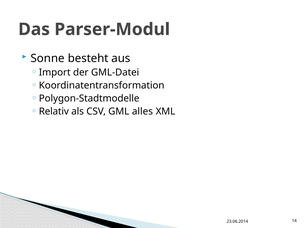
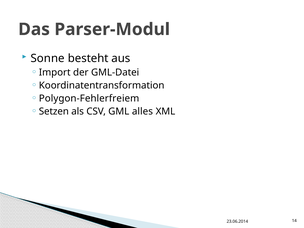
Polygon-Stadtmodelle: Polygon-Stadtmodelle -> Polygon-Fehlerfreiem (89, 98)
Relativ: Relativ -> Setzen (54, 111)
